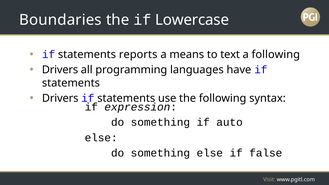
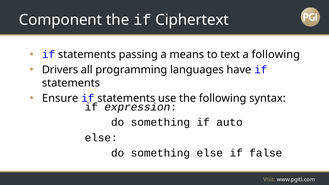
Boundaries: Boundaries -> Component (61, 20)
Lowercase: Lowercase -> Ciphertext (192, 20)
reports: reports -> passing (138, 54)
Drivers: Drivers -> Ensure (60, 98)
